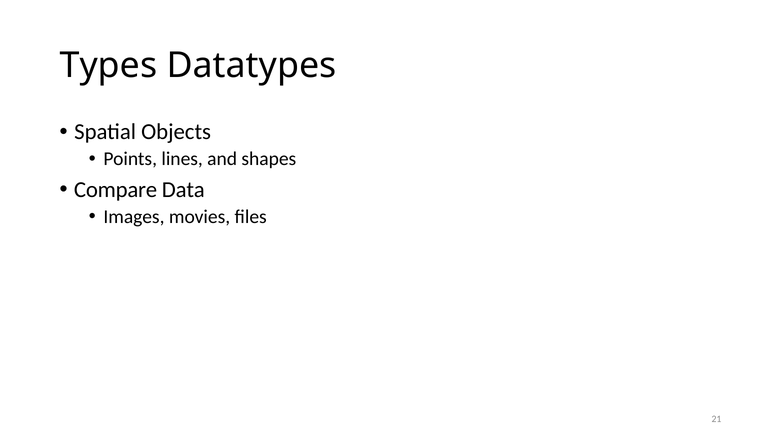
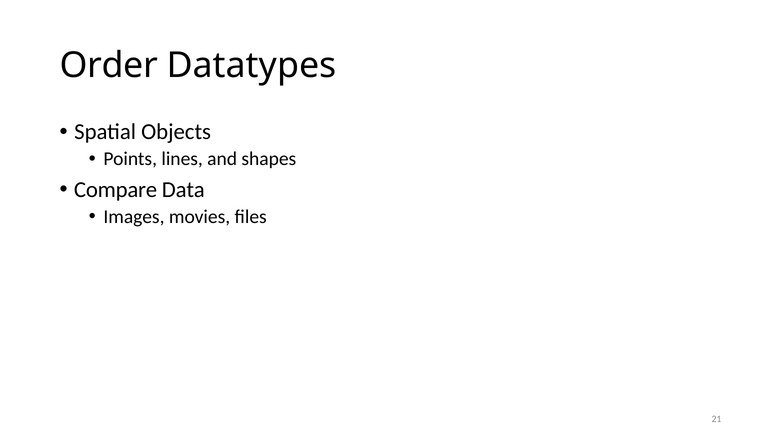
Types: Types -> Order (109, 66)
